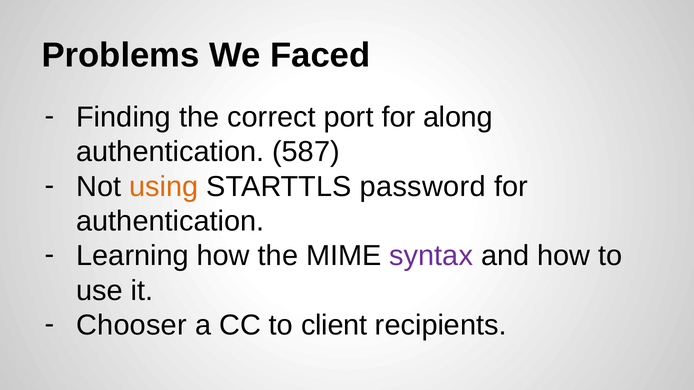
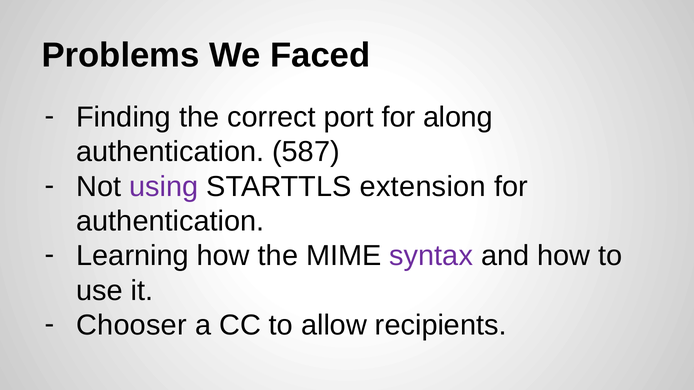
using colour: orange -> purple (164, 187)
password: password -> extension (423, 187)
client: client -> allow (334, 326)
